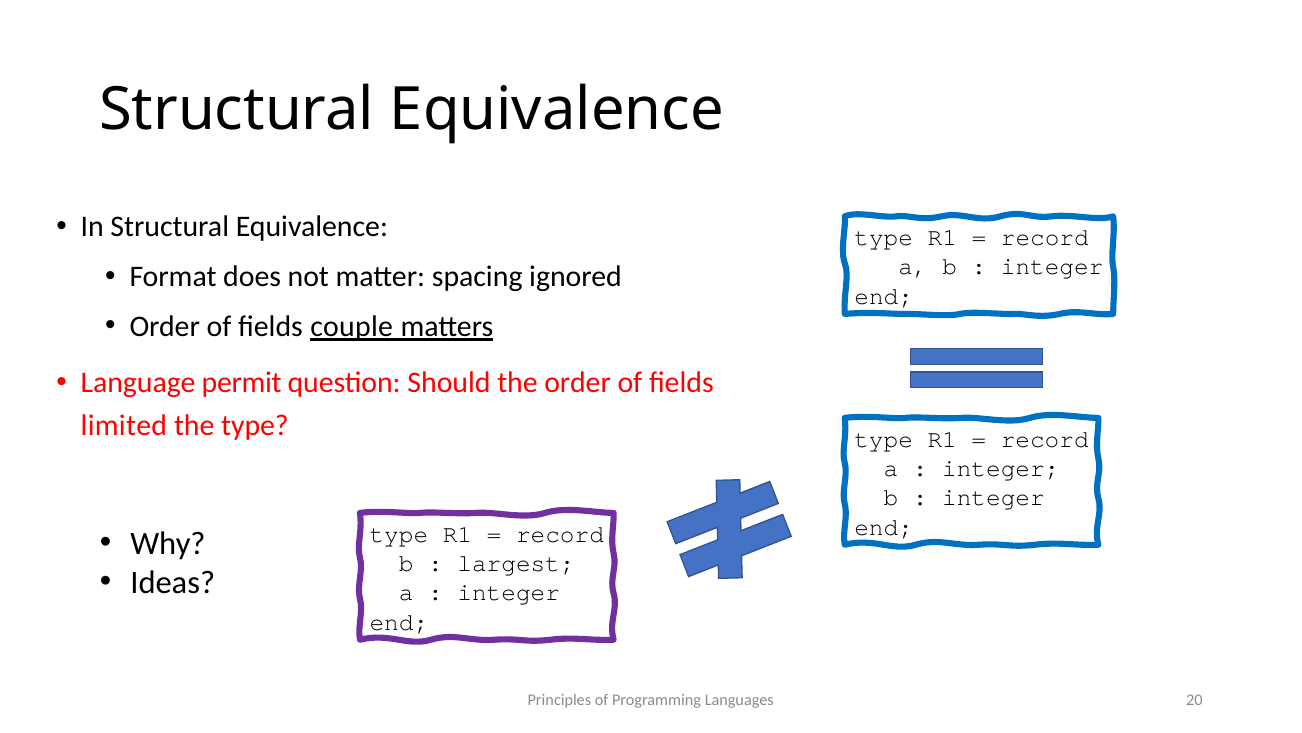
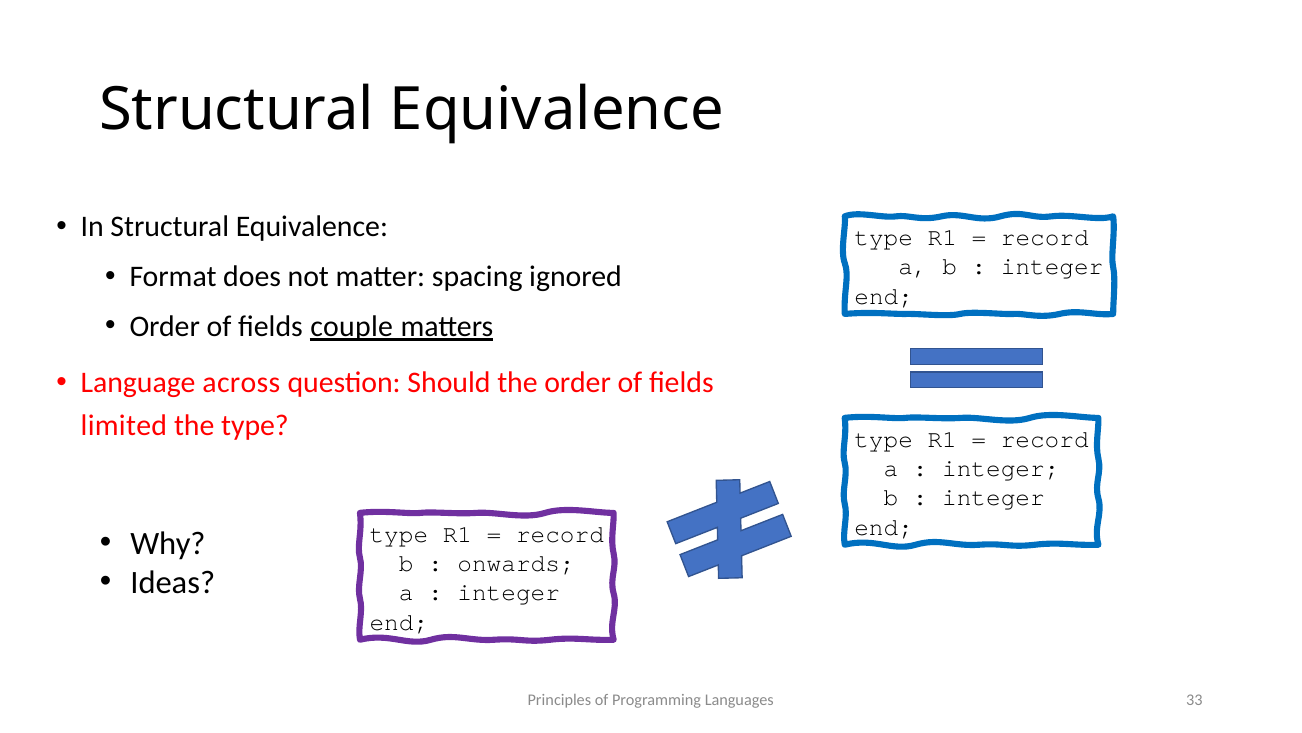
permit: permit -> across (241, 383)
largest: largest -> onwards (516, 563)
20: 20 -> 33 (1194, 699)
